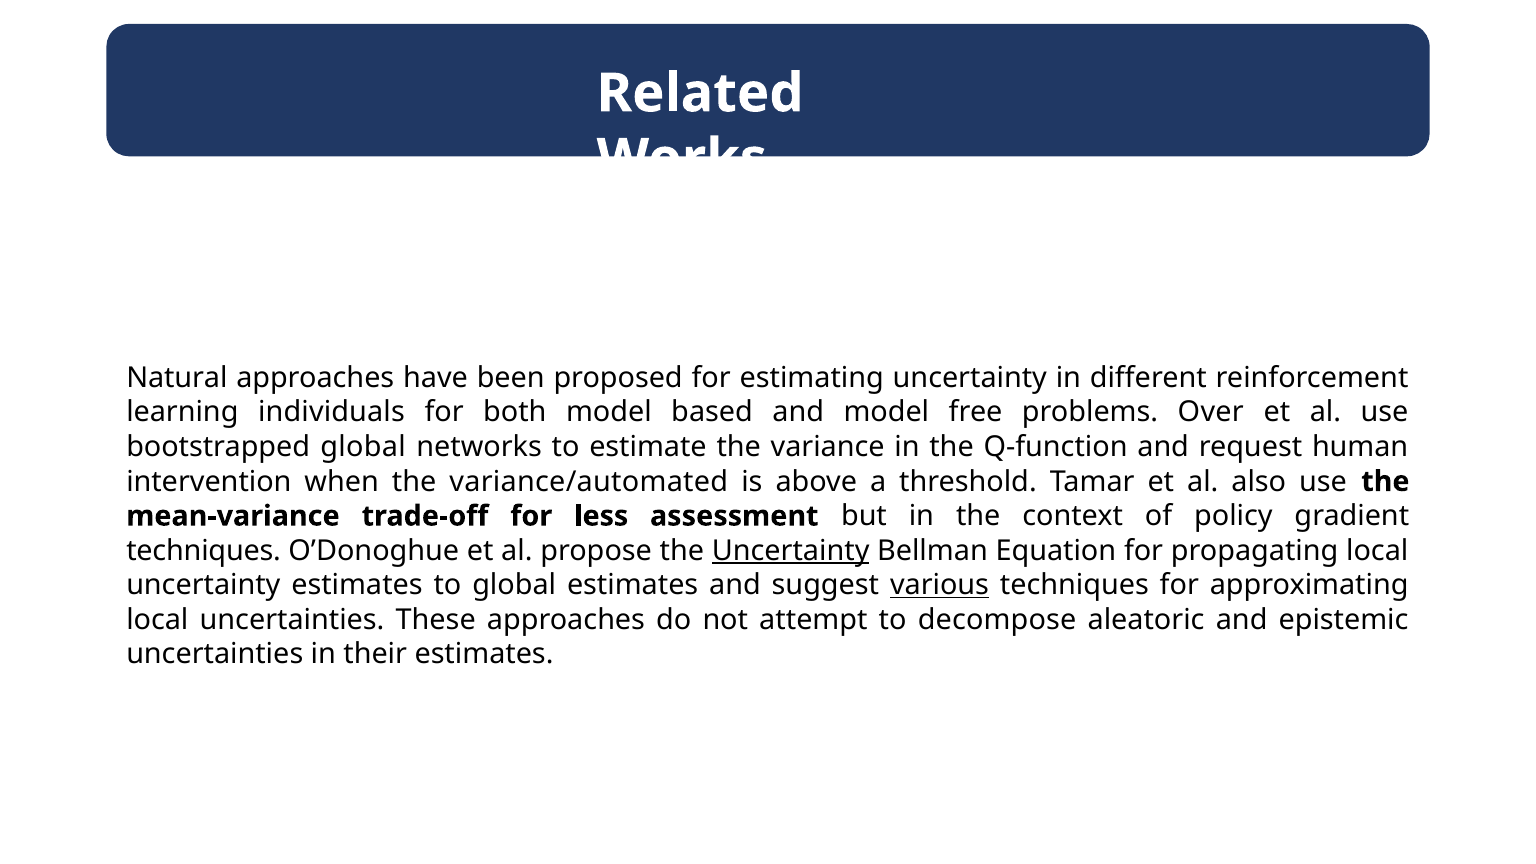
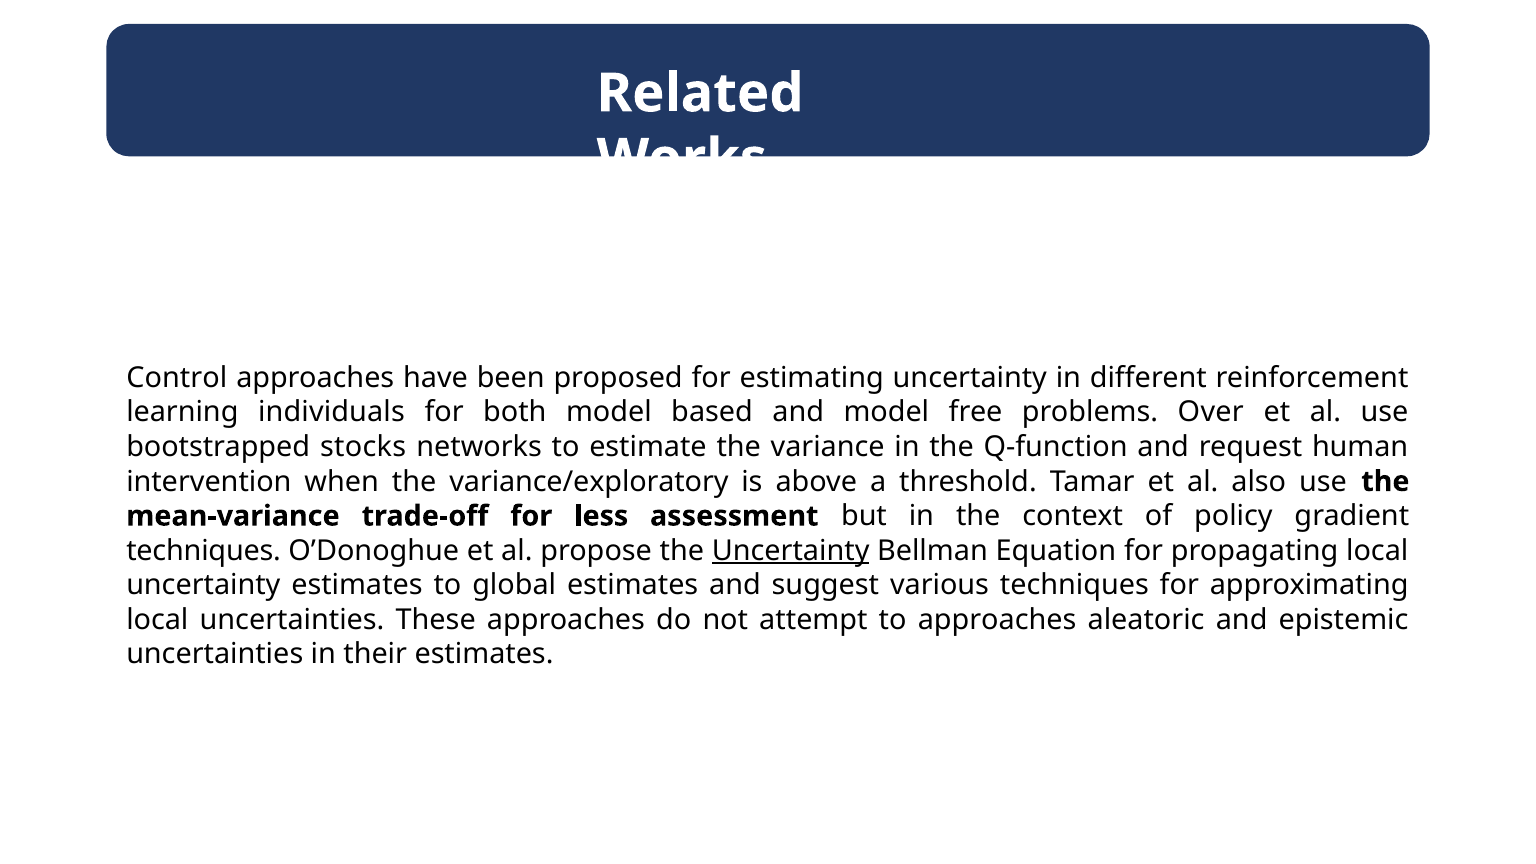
Natural: Natural -> Control (177, 378)
bootstrapped global: global -> stocks (363, 447)
variance/automated: variance/automated -> variance/exploratory (589, 481)
various underline: present -> none (940, 585)
to decompose: decompose -> approaches (997, 620)
